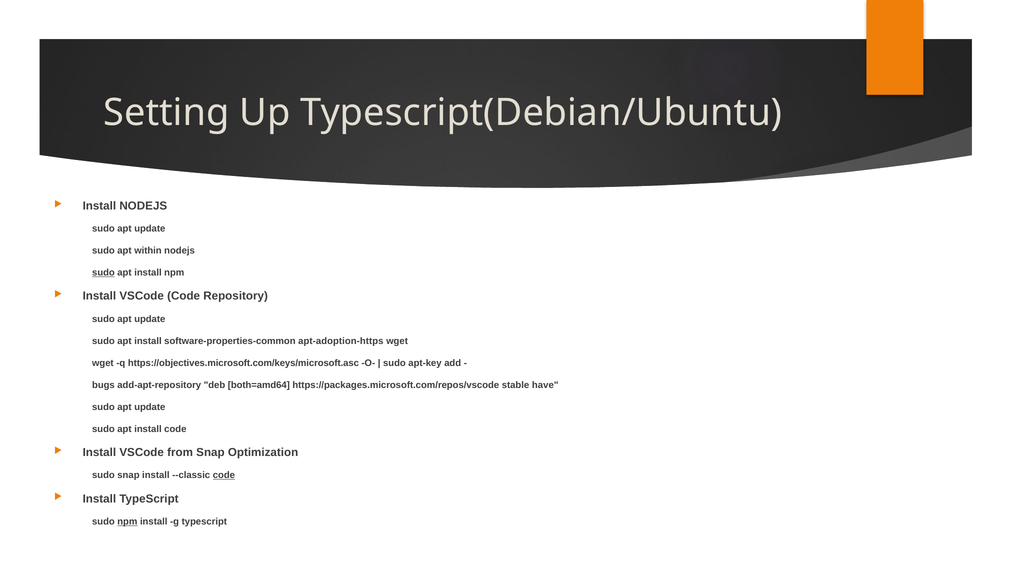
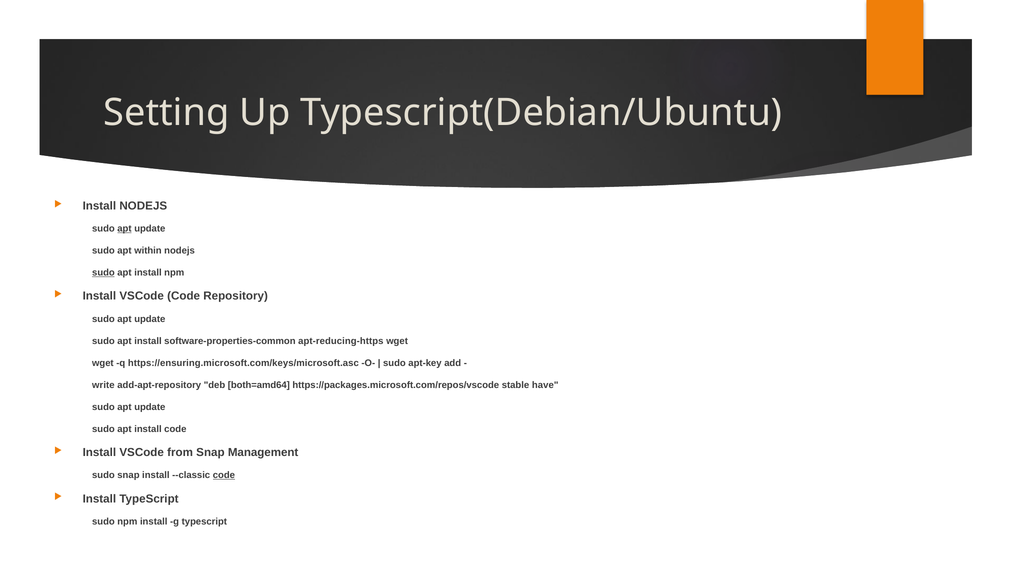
apt underline: none -> present (124, 229)
apt-adoption-https: apt-adoption-https -> apt-reducing-https (341, 341)
https://objectives.microsoft.com/keys/microsoft.asc: https://objectives.microsoft.com/keys/microsoft.asc -> https://ensuring.microsoft.com/keys/microsoft.asc (243, 363)
bugs: bugs -> write (103, 385)
Optimization: Optimization -> Management (263, 452)
npm underline: present -> none (127, 522)
